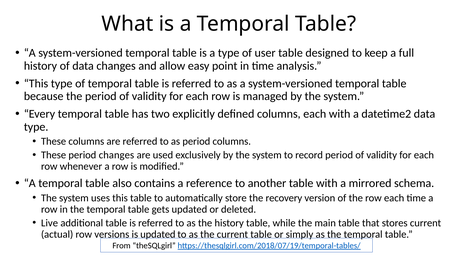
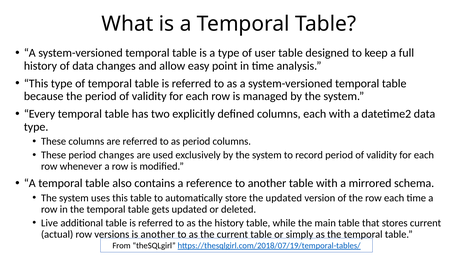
the recovery: recovery -> updated (284, 198)
is updated: updated -> another (158, 234)
